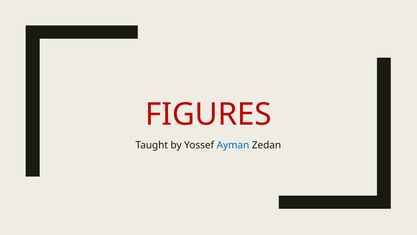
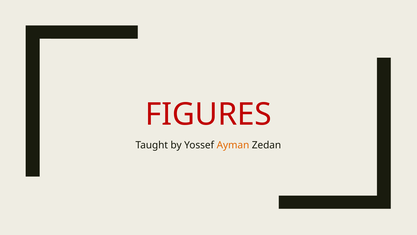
Ayman colour: blue -> orange (233, 145)
